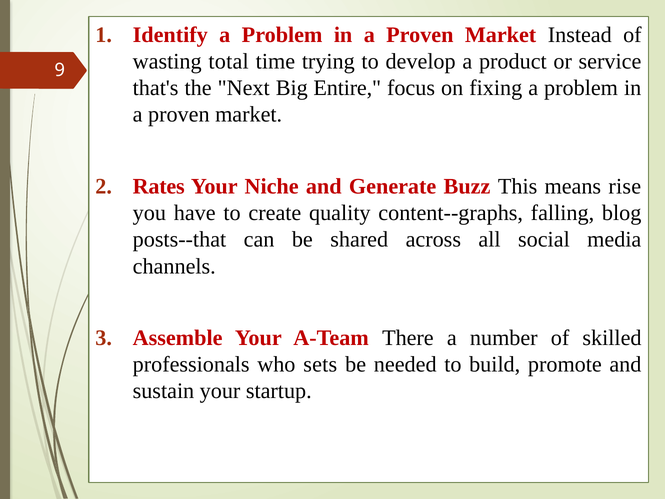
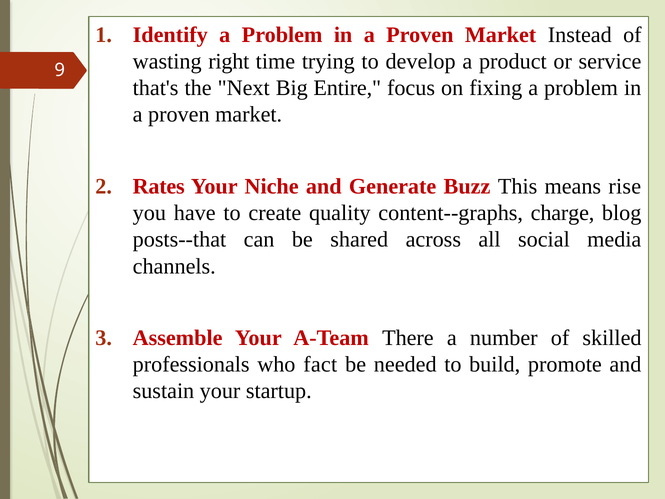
total: total -> right (229, 61)
falling: falling -> charge (563, 213)
sets: sets -> fact (320, 364)
